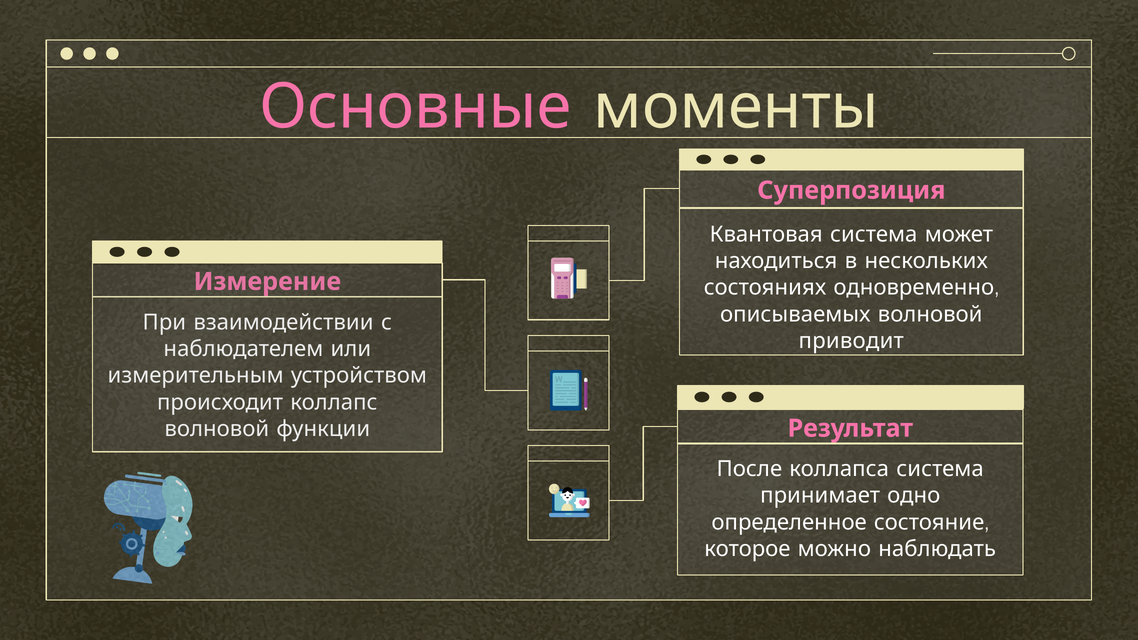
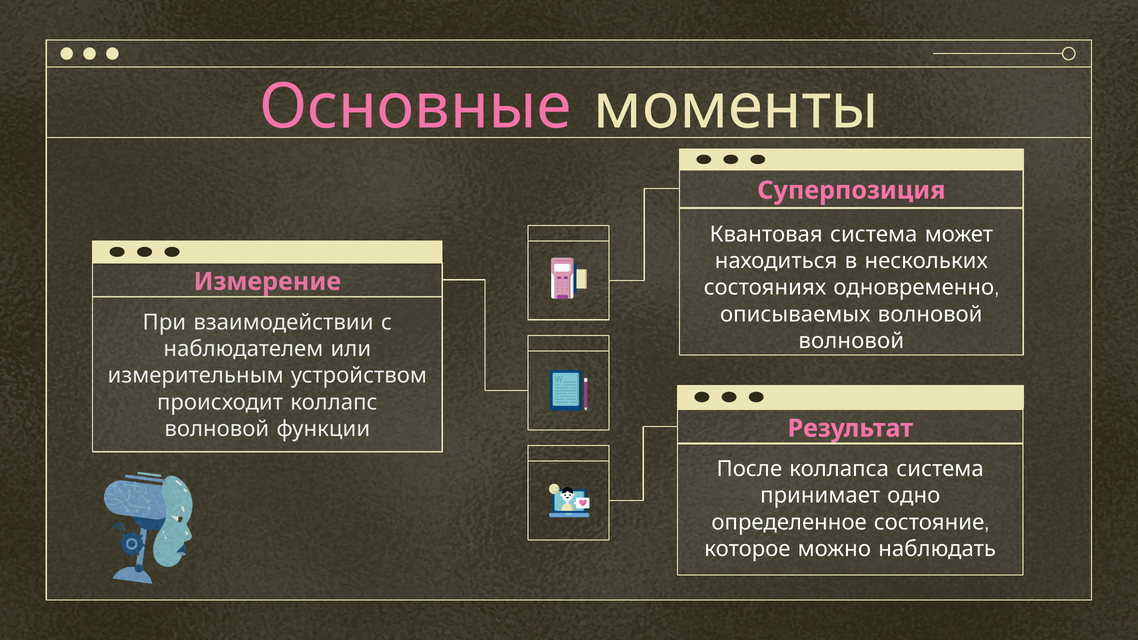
приводит: приводит -> волновой (851, 341)
